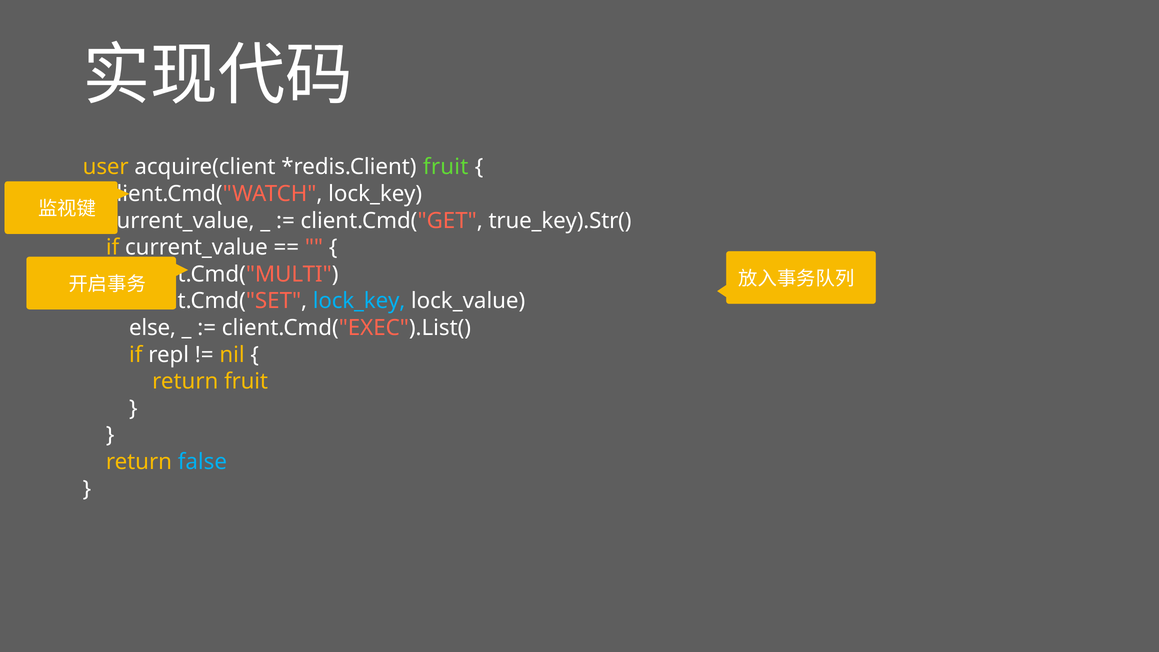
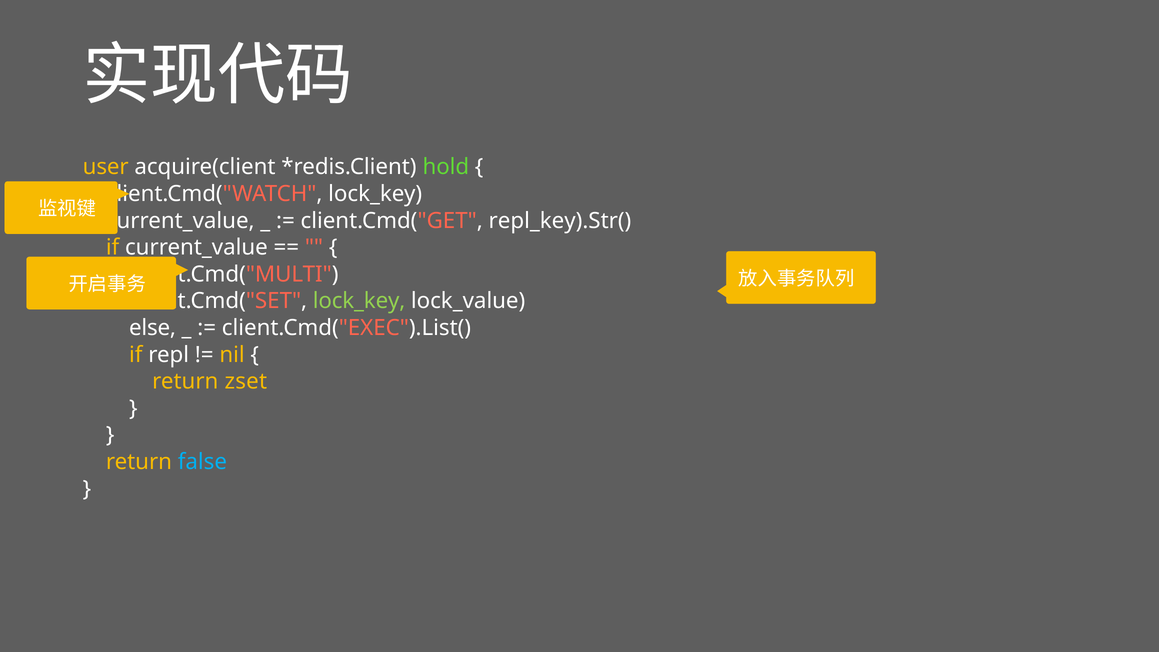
fruit: fruit -> hold (446, 167)
true_key).Str(: true_key).Str( -> repl_key).Str( (560, 221)
lock_key colour: light blue -> light green (359, 301)
return fruit: fruit -> zset (246, 381)
